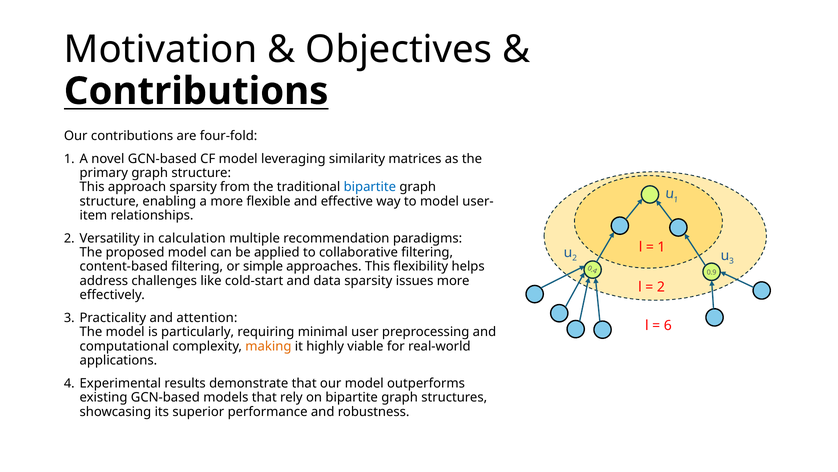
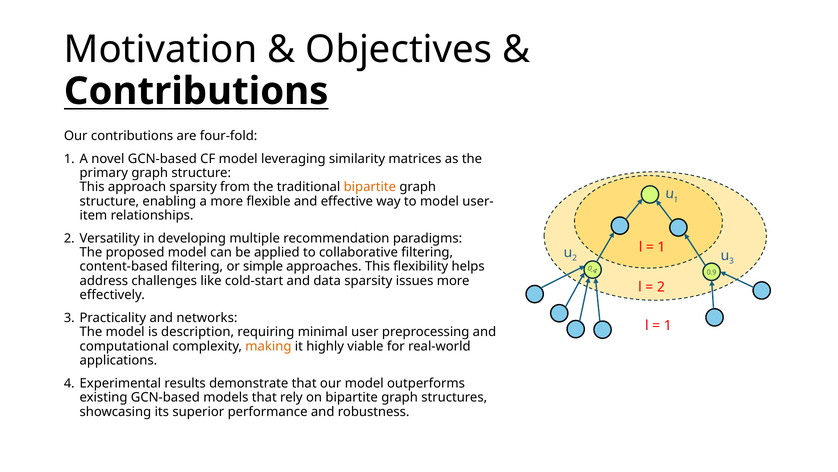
bipartite colour: blue -> orange (370, 187)
calculation: calculation -> developing (192, 238)
attention: attention -> networks (207, 317)
6: 6 -> 1 (668, 325)
particularly: particularly -> description (198, 332)
